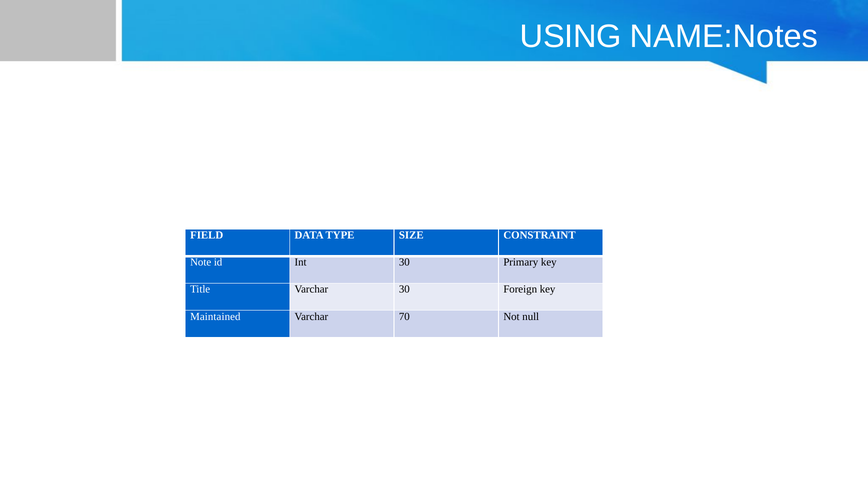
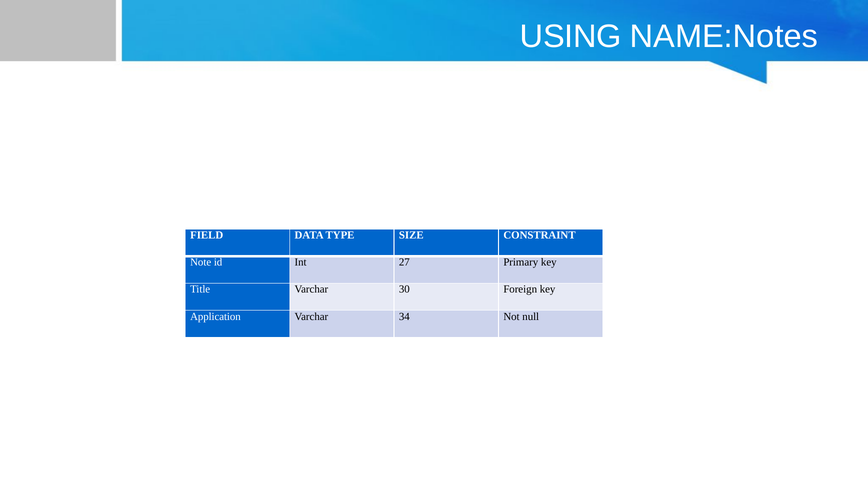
Int 30: 30 -> 27 (404, 262)
Maintained: Maintained -> Application (215, 317)
70: 70 -> 34 (404, 317)
